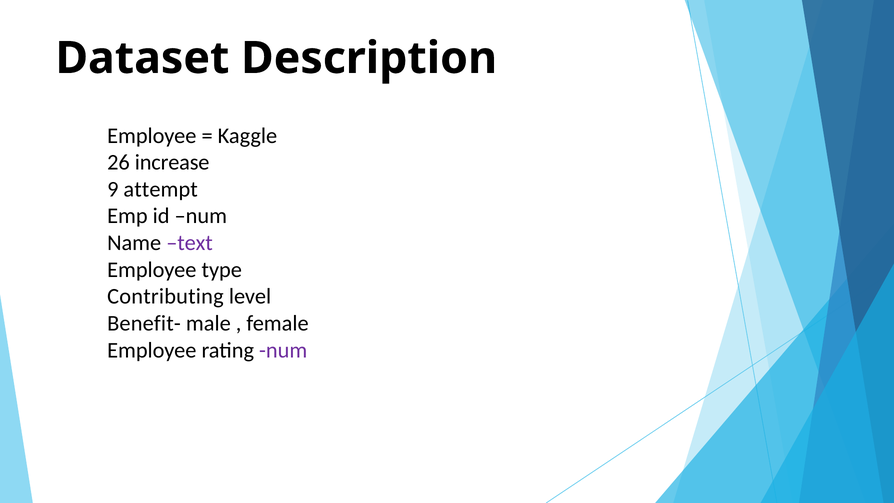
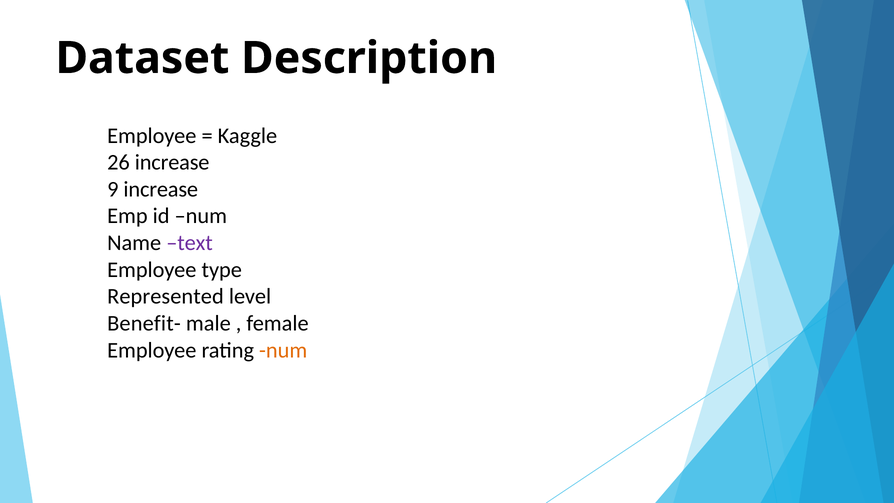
9 attempt: attempt -> increase (161, 189)
Contributing: Contributing -> Represented (165, 297)
num colour: purple -> orange (283, 350)
